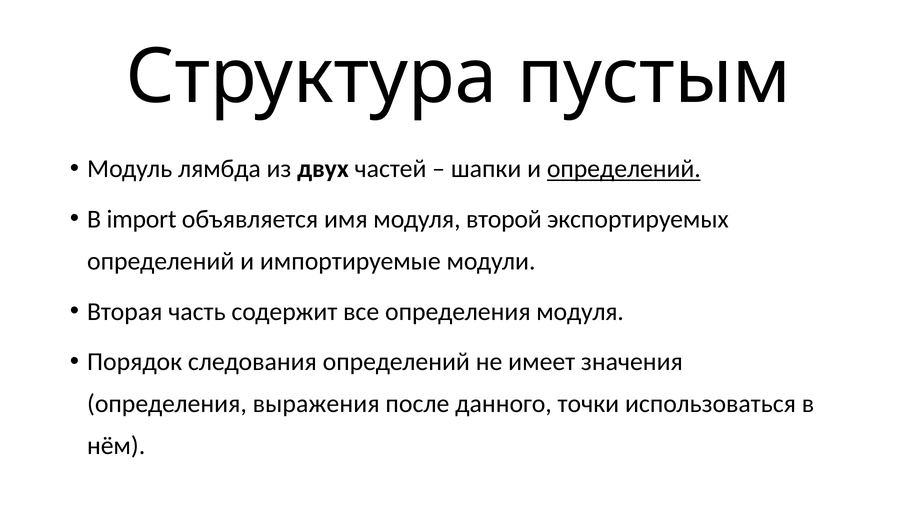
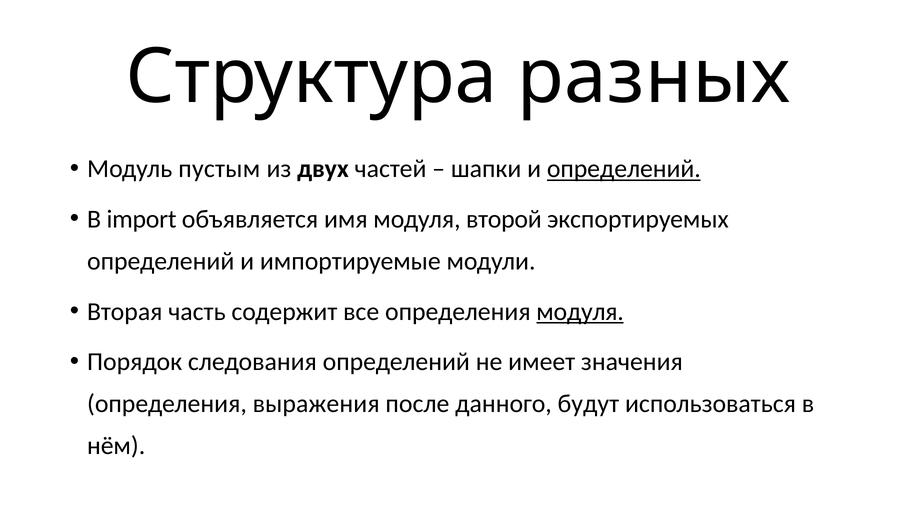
пустым: пустым -> разных (654, 77)
лямбда: лямбда -> пустым (219, 169)
модуля underline: none -> present (580, 311)
точки: точки -> будут (588, 404)
